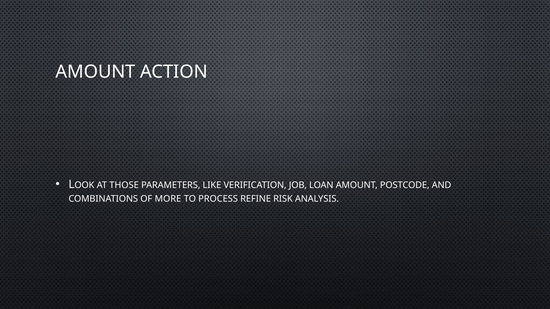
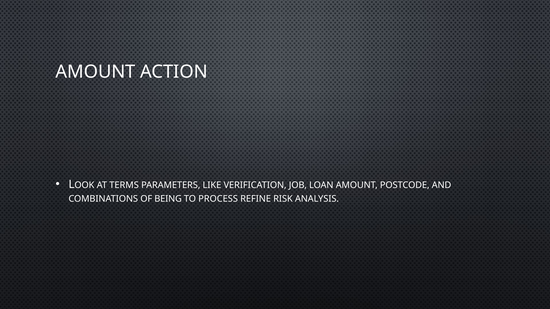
THOSE: THOSE -> TERMS (124, 185)
MORE: MORE -> BEING (168, 199)
